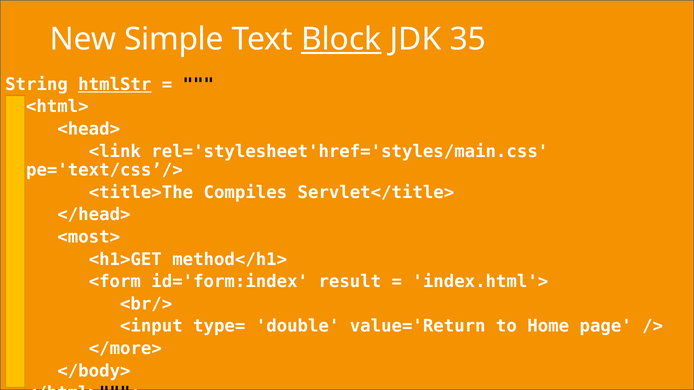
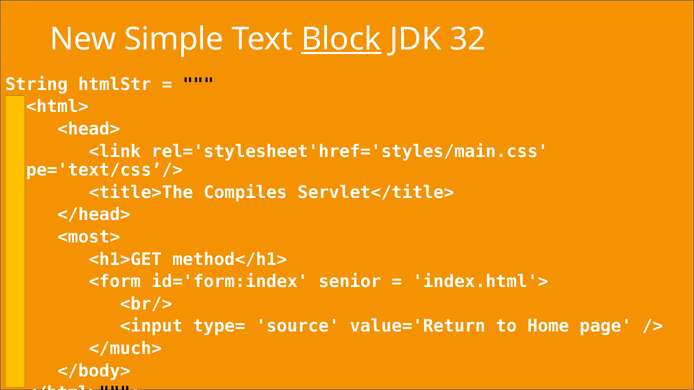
35: 35 -> 32 (468, 39)
htmlStr underline: present -> none (115, 84)
result: result -> senior (350, 282)
double: double -> source (298, 327)
</more>: </more> -> </much> (125, 349)
